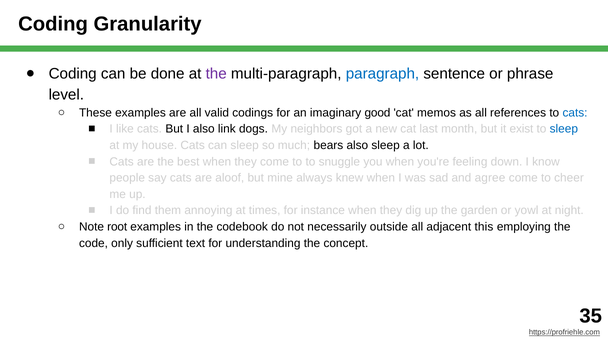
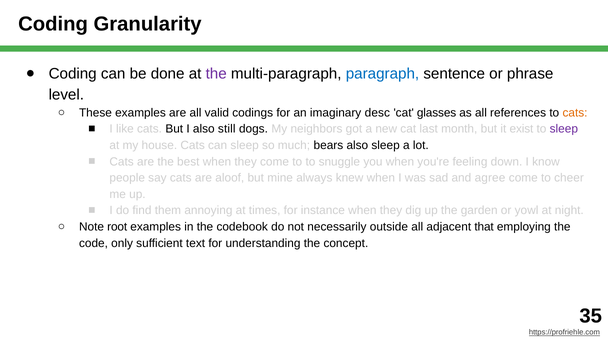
good: good -> desc (377, 113)
memos: memos -> glasses (437, 113)
cats colour: blue -> orange (575, 113)
link: link -> still (227, 129)
sleep colour: blue -> purple (564, 129)
this: this -> that (484, 227)
